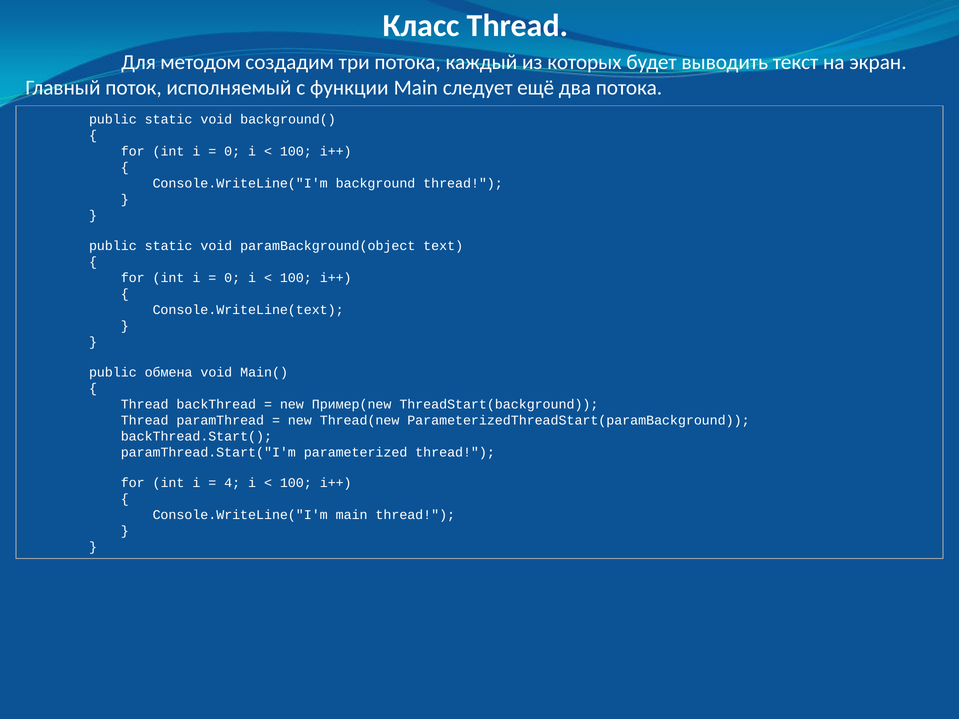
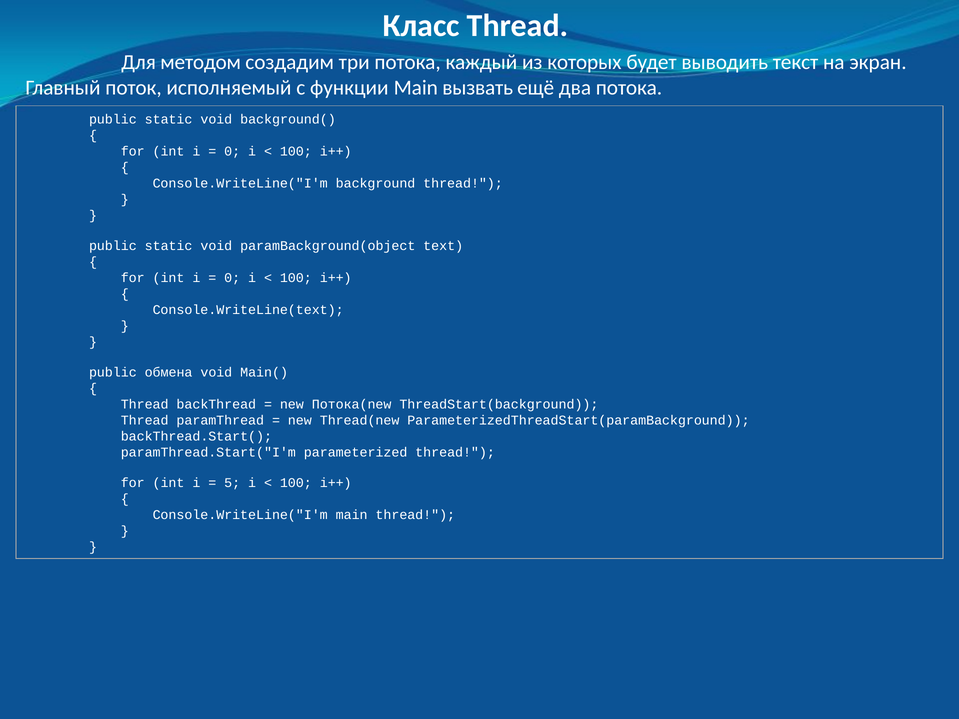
следует: следует -> вызвать (478, 88)
Пример(new: Пример(new -> Потока(new (352, 404)
4: 4 -> 5 (232, 483)
